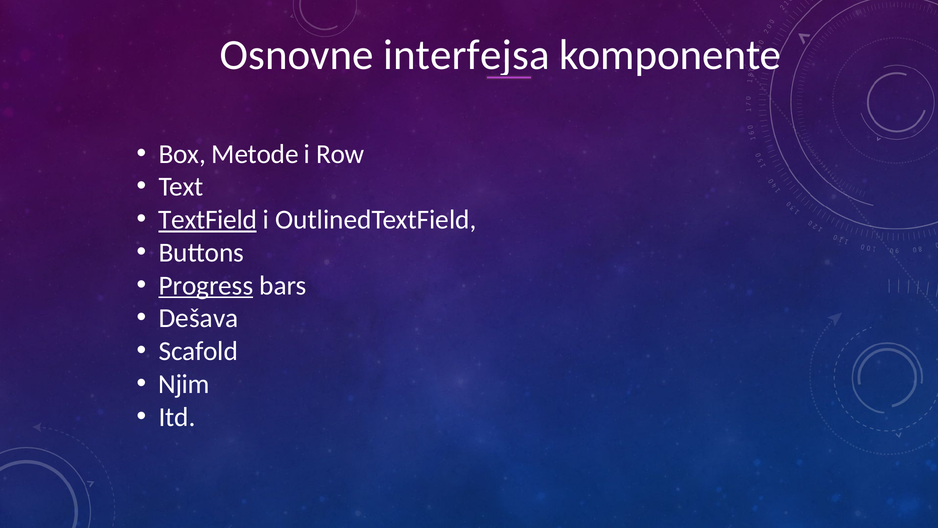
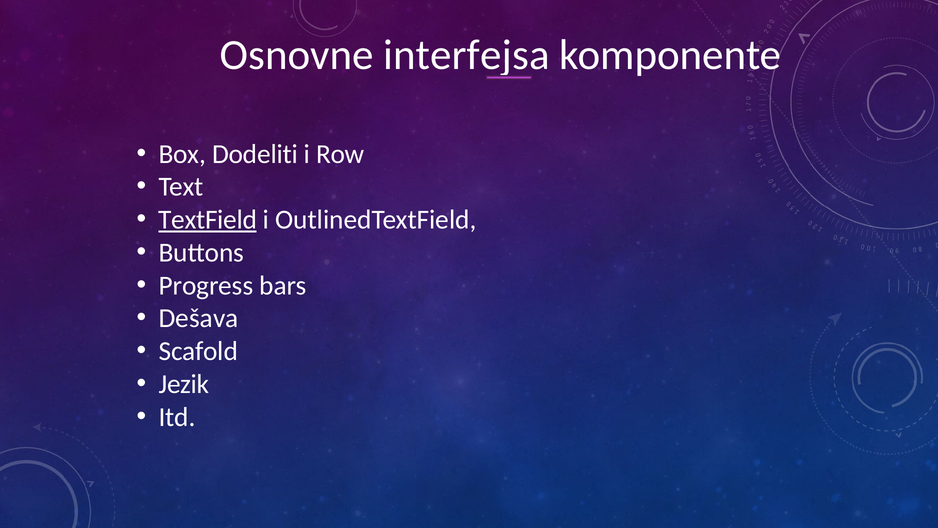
Metode: Metode -> Dodeliti (255, 154)
Progress underline: present -> none (206, 285)
Njim: Njim -> Jezik (184, 384)
